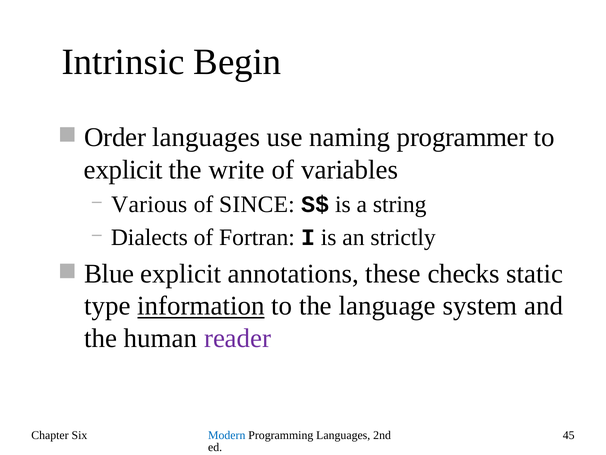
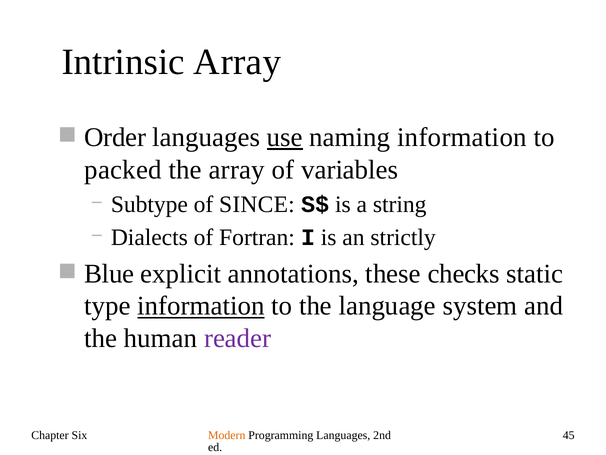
Intrinsic Begin: Begin -> Array (237, 62)
use underline: none -> present (285, 137)
naming programmer: programmer -> information (462, 137)
explicit: explicit -> packed (123, 170)
the write: write -> array (237, 170)
Various: Various -> Subtype (149, 204)
Modern colour: blue -> orange (227, 435)
